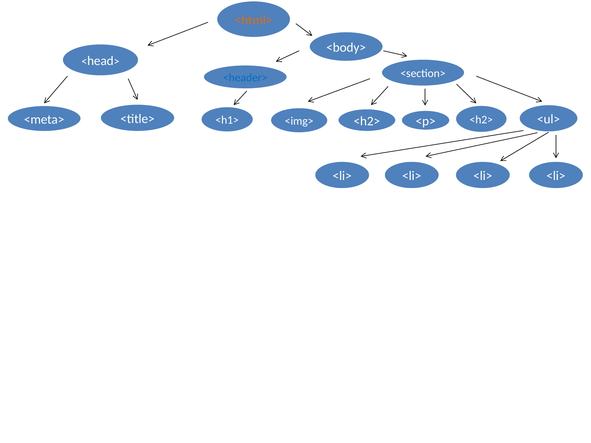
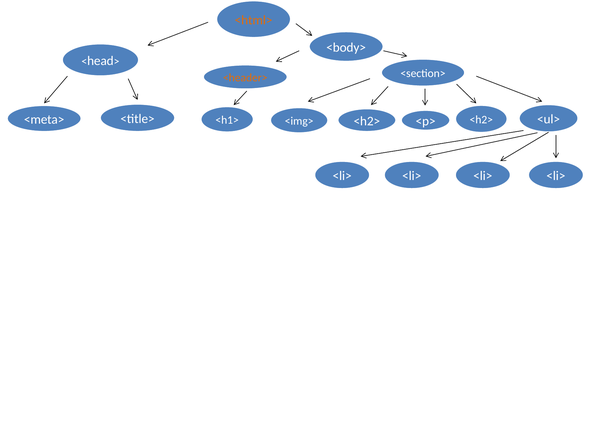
<header> colour: blue -> orange (245, 78)
